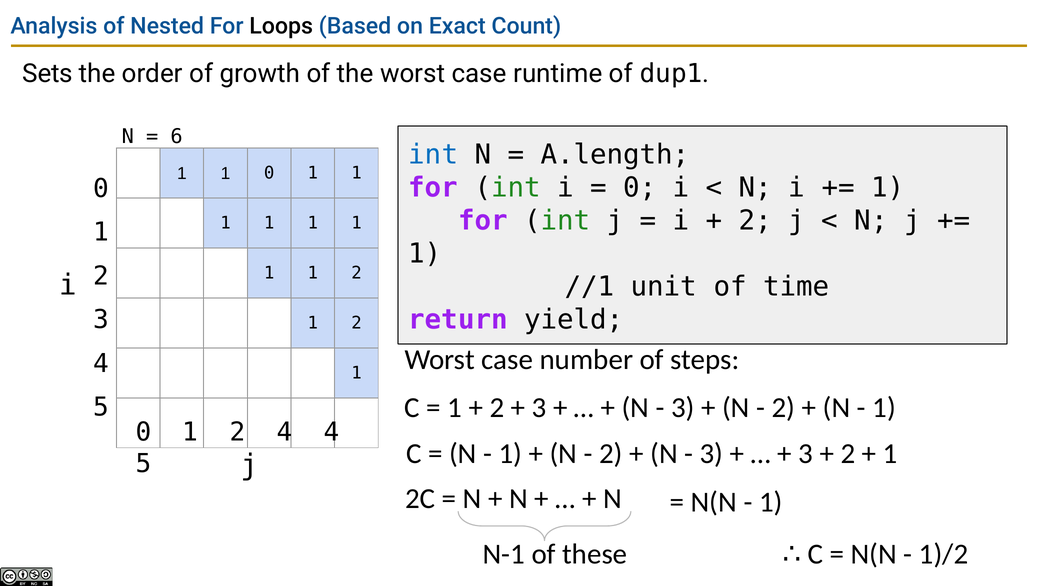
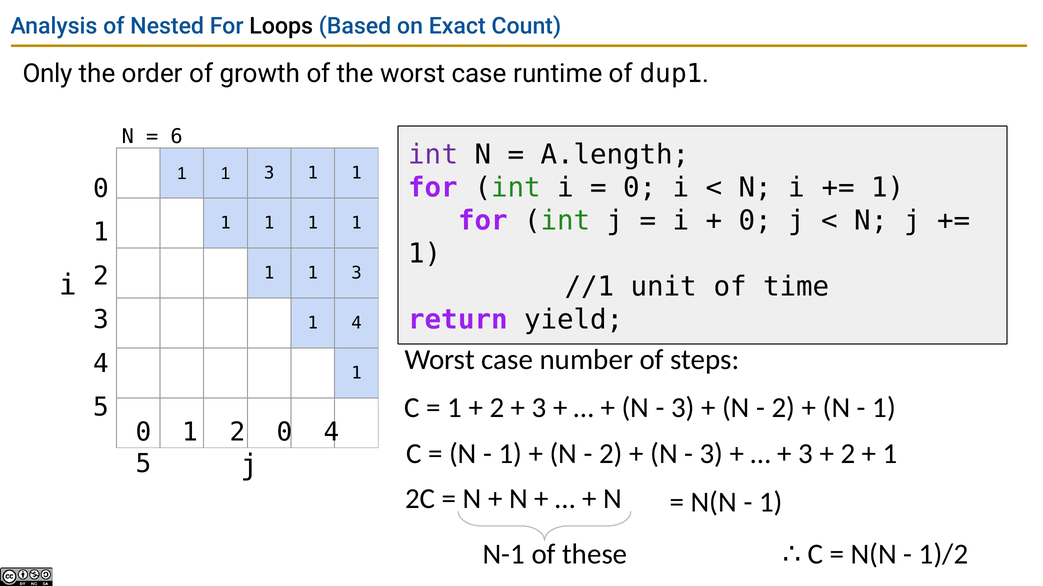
Sets: Sets -> Only (48, 74)
int colour: blue -> purple (433, 155)
0: 0 -> 3 (269, 173)
2: 2 -> 0 (755, 221)
2: 2 -> 3 (356, 273)
2: 2 -> 4 (356, 324)
2 4: 4 -> 0 (284, 433)
